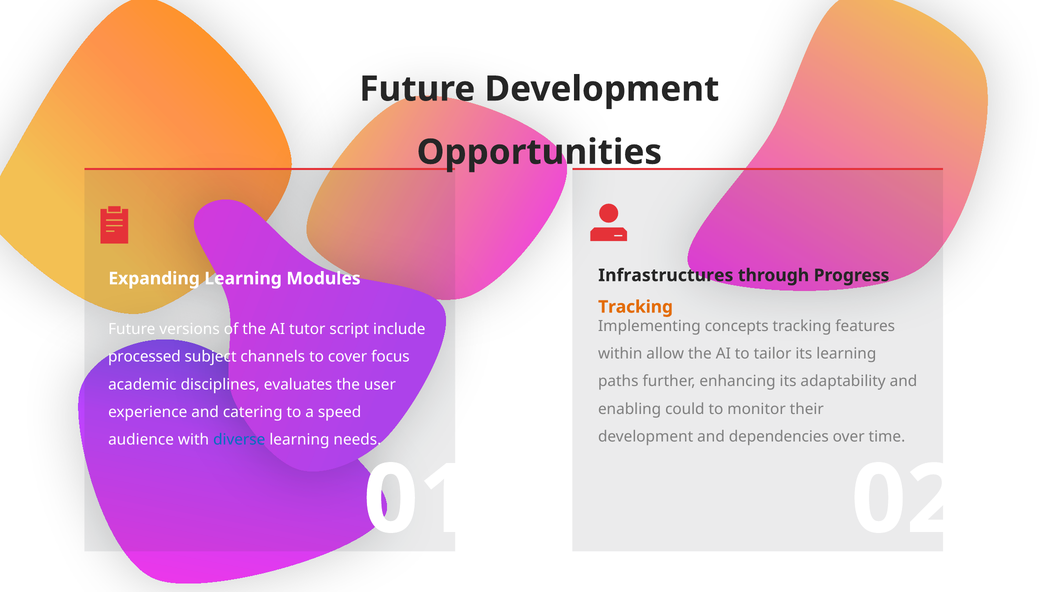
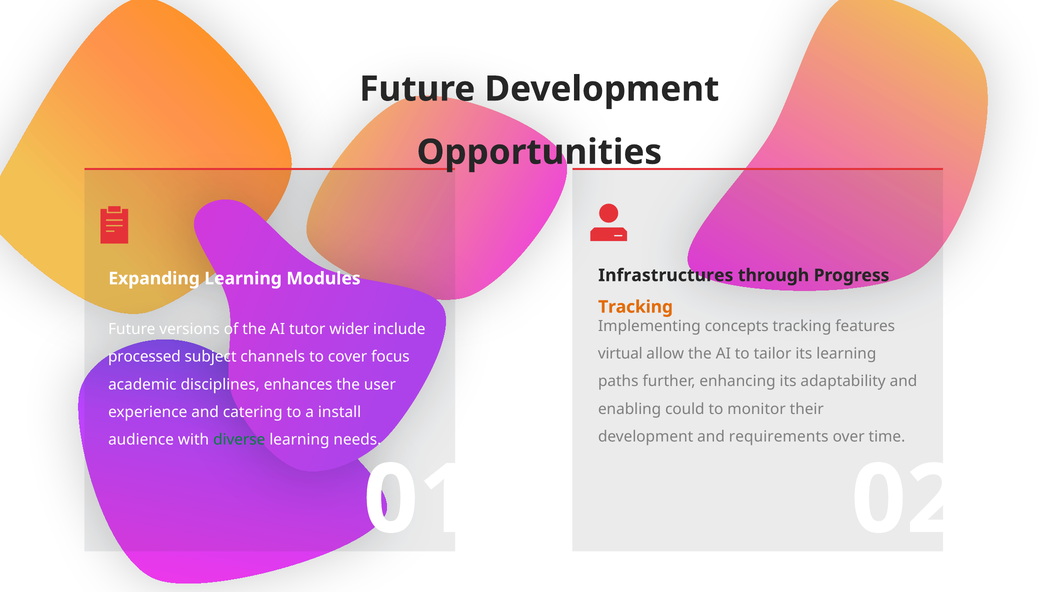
script: script -> wider (349, 329)
within: within -> virtual (620, 354)
evaluates: evaluates -> enhances (298, 385)
speed: speed -> install (340, 412)
dependencies: dependencies -> requirements (779, 437)
diverse colour: blue -> green (239, 440)
